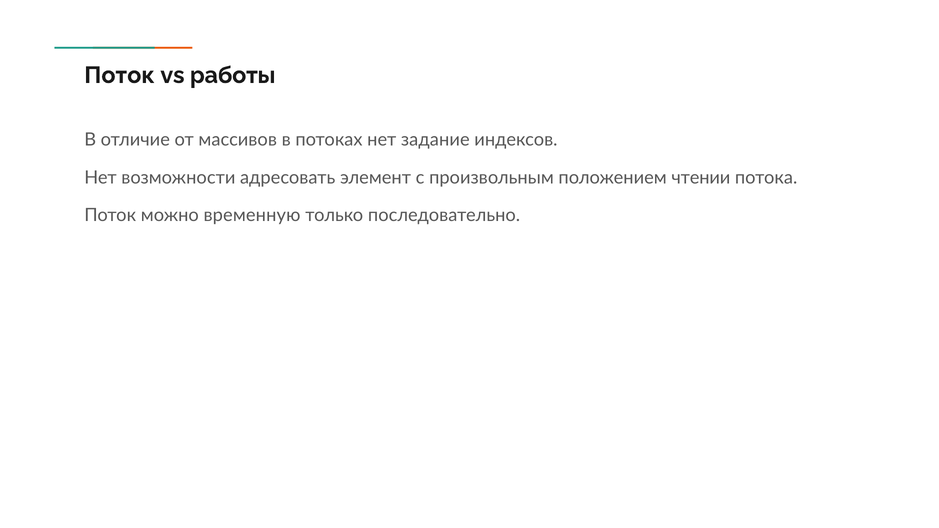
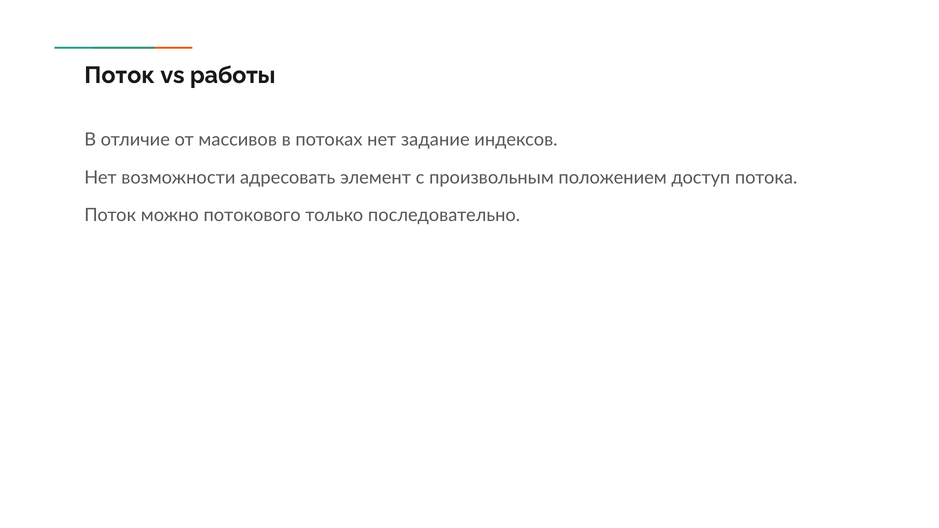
чтении: чтении -> доступ (701, 178)
временную: временную -> потокового (252, 215)
